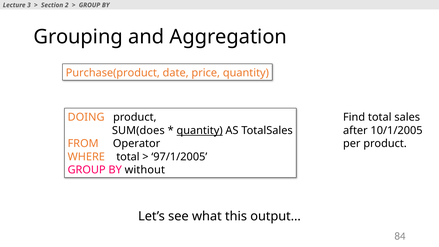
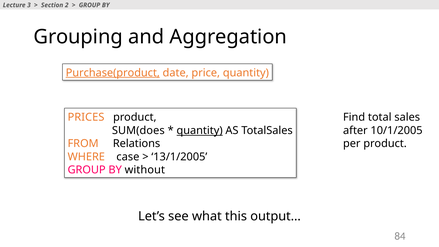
Purchase(product underline: none -> present (113, 73)
DOING: DOING -> PRICES (86, 117)
Operator: Operator -> Relations (137, 144)
WHERE total: total -> case (128, 157)
97/1/2005: 97/1/2005 -> 13/1/2005 (179, 157)
